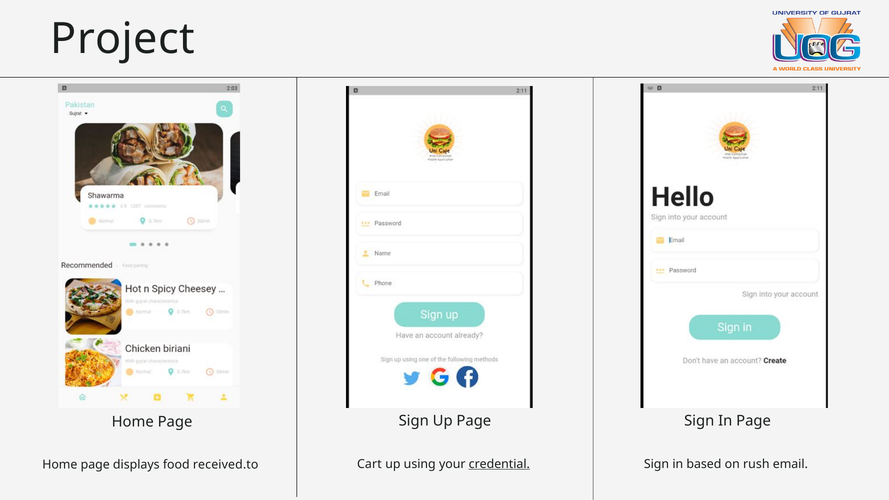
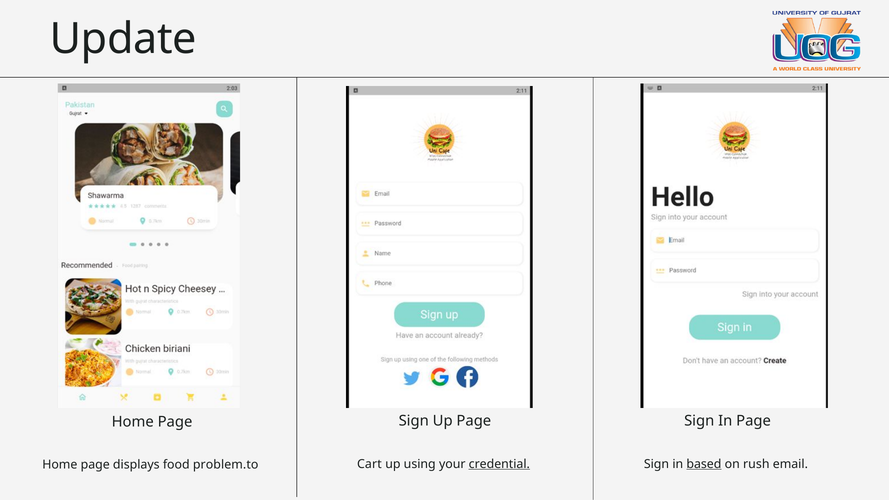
Project: Project -> Update (123, 39)
based underline: none -> present (704, 464)
received.to: received.to -> problem.to (226, 465)
